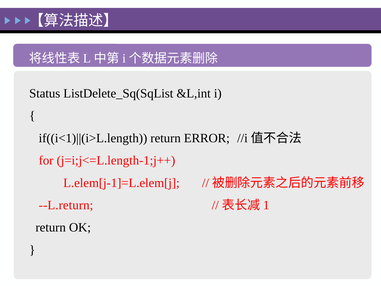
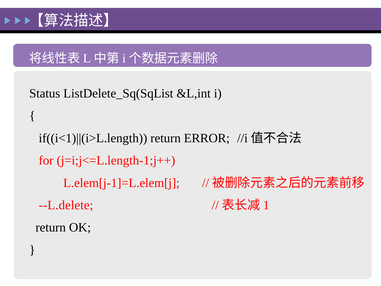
--L.return: --L.return -> --L.delete (66, 205)
